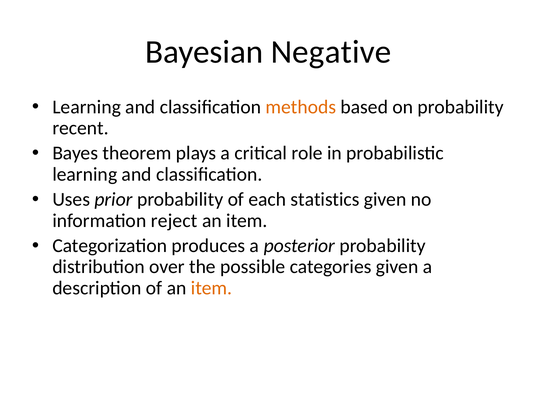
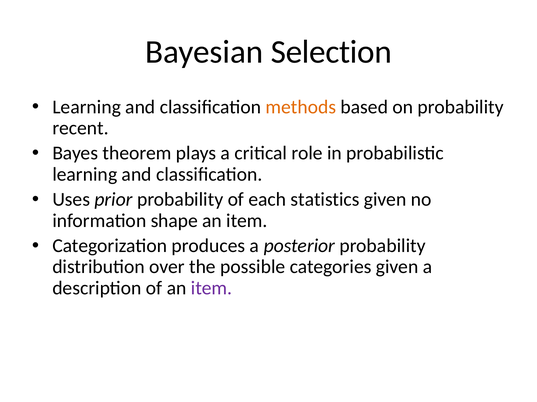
Negative: Negative -> Selection (331, 52)
reject: reject -> shape (174, 221)
item colour: orange -> purple (212, 288)
